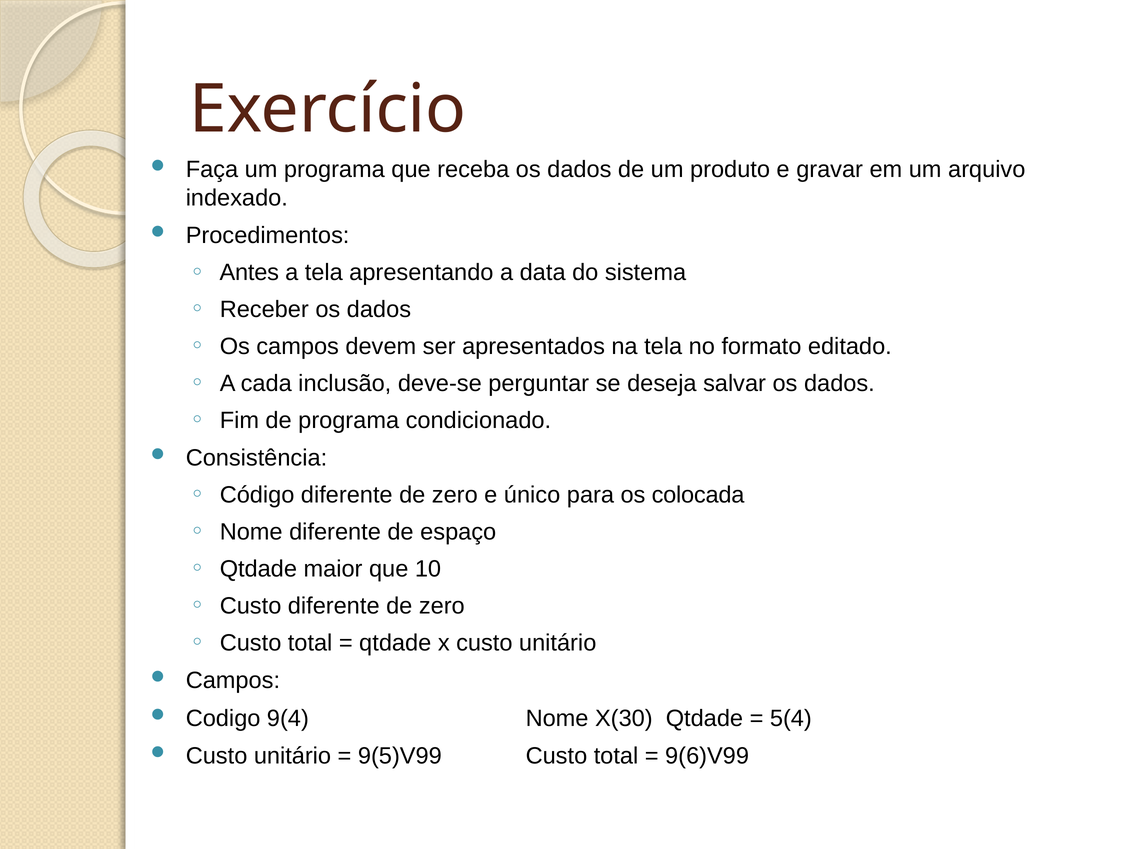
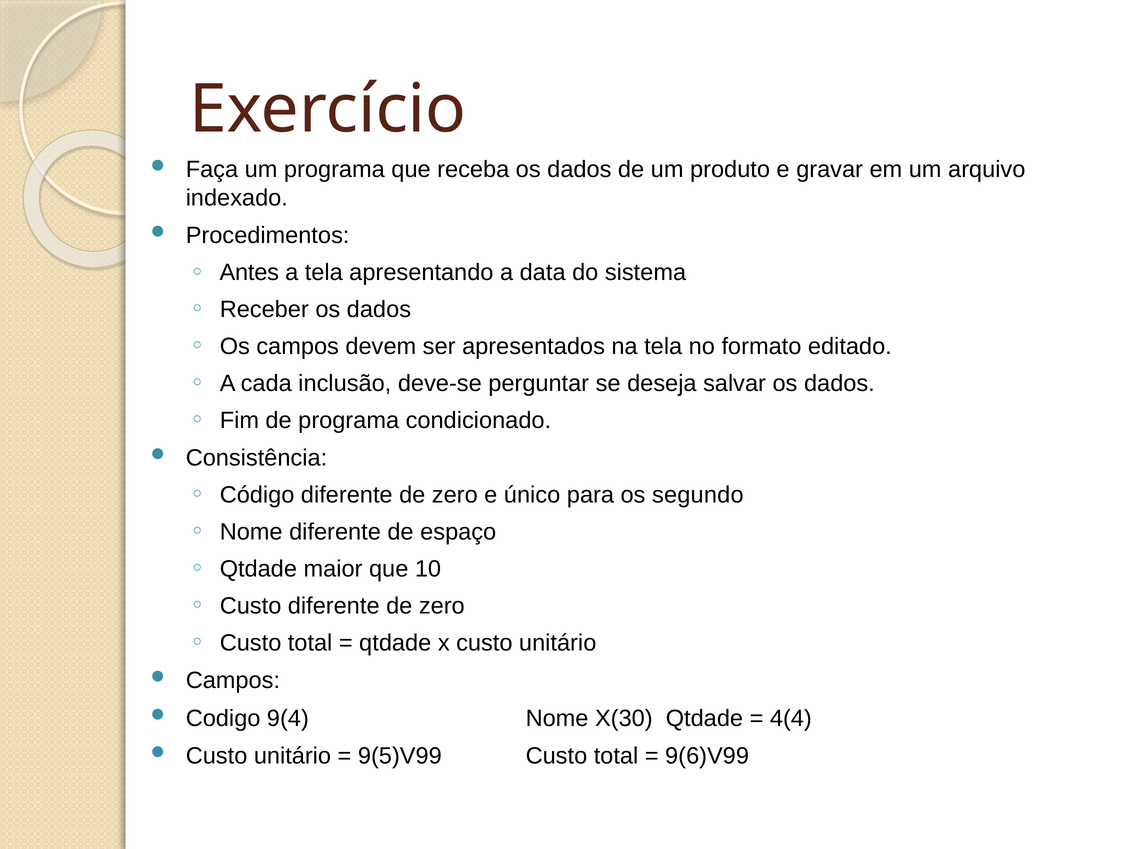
colocada: colocada -> segundo (698, 495)
5(4: 5(4 -> 4(4 (791, 719)
